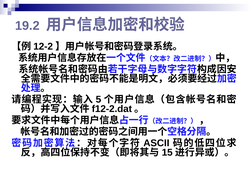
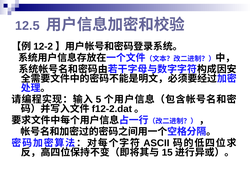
19.2: 19.2 -> 12.5 (27, 26)
